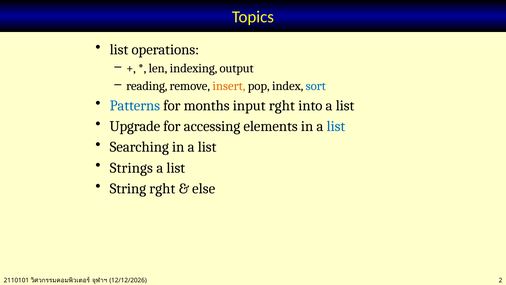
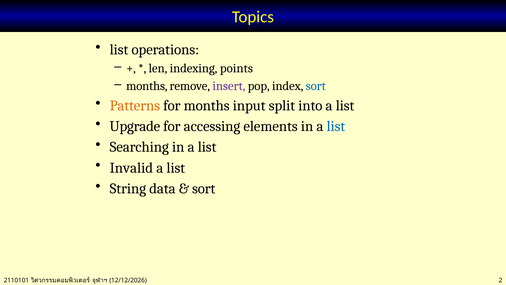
output: output -> points (236, 68)
reading: reading -> months (147, 86)
insert colour: orange -> purple (229, 86)
Patterns colour: blue -> orange (135, 106)
input rght: rght -> split (282, 106)
Strings: Strings -> Invalid (131, 168)
String rght: rght -> data (162, 188)
else: else -> sort (204, 188)
